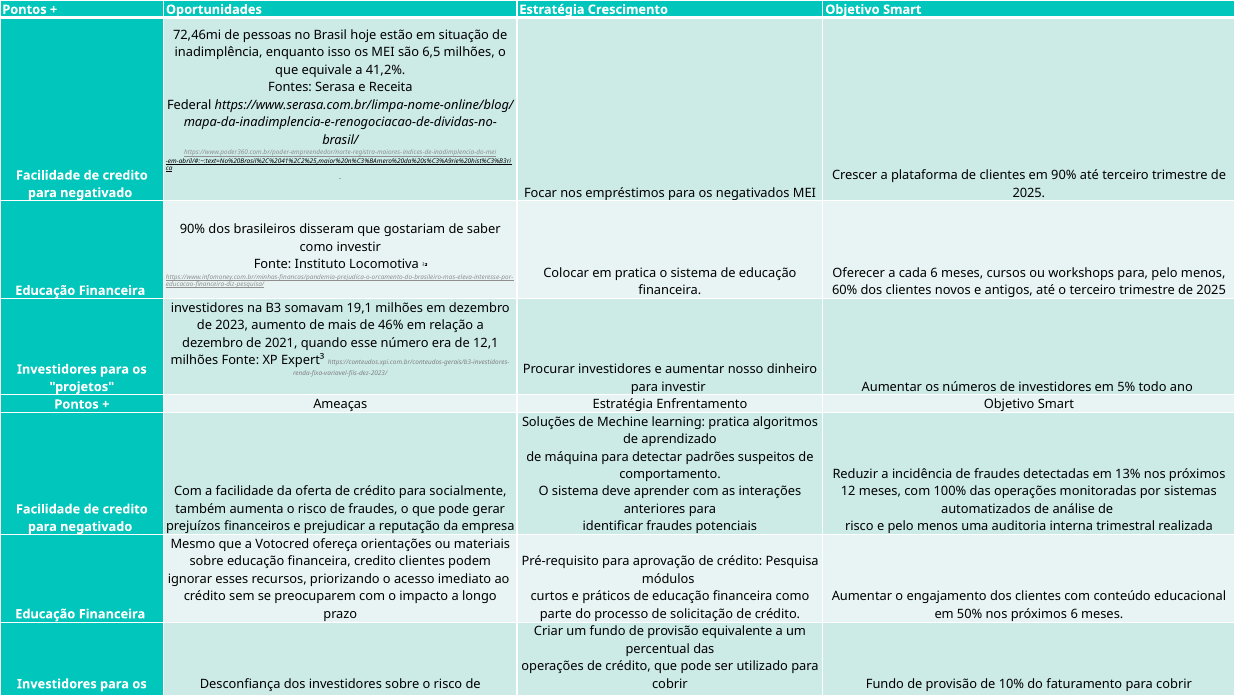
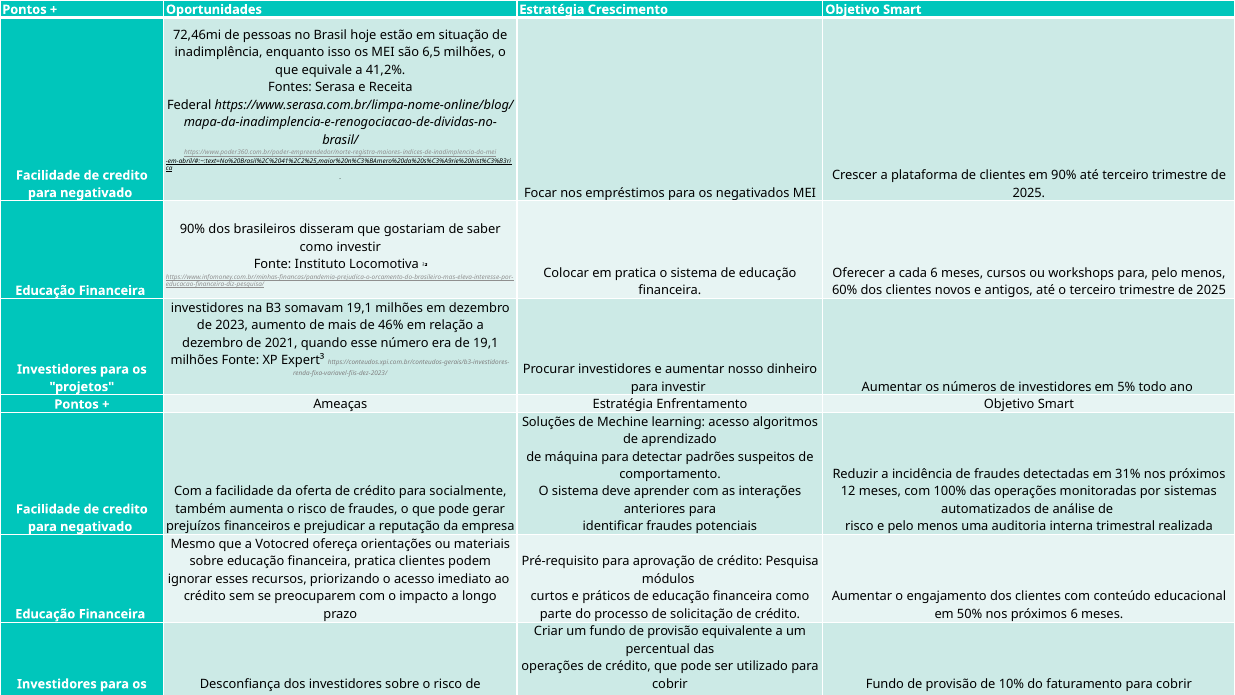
de 12,1: 12,1 -> 19,1 (486, 343)
learning pratica: pratica -> acesso (729, 422)
13%: 13% -> 31% (1128, 474)
financeira credito: credito -> pratica (375, 561)
